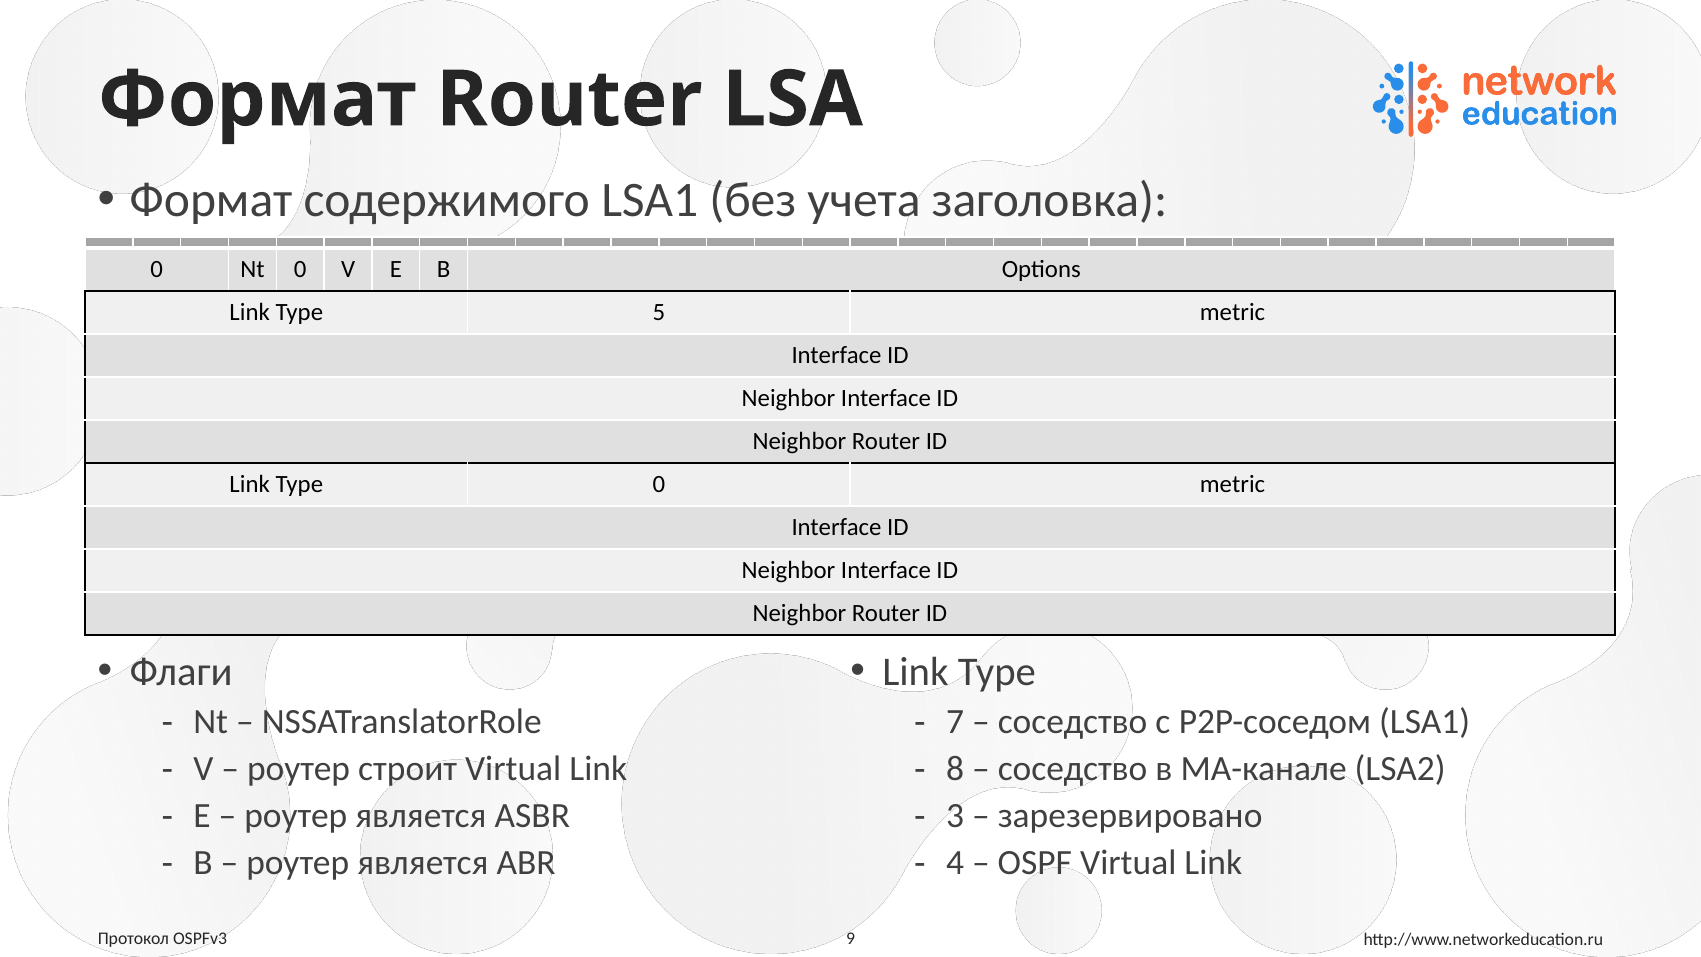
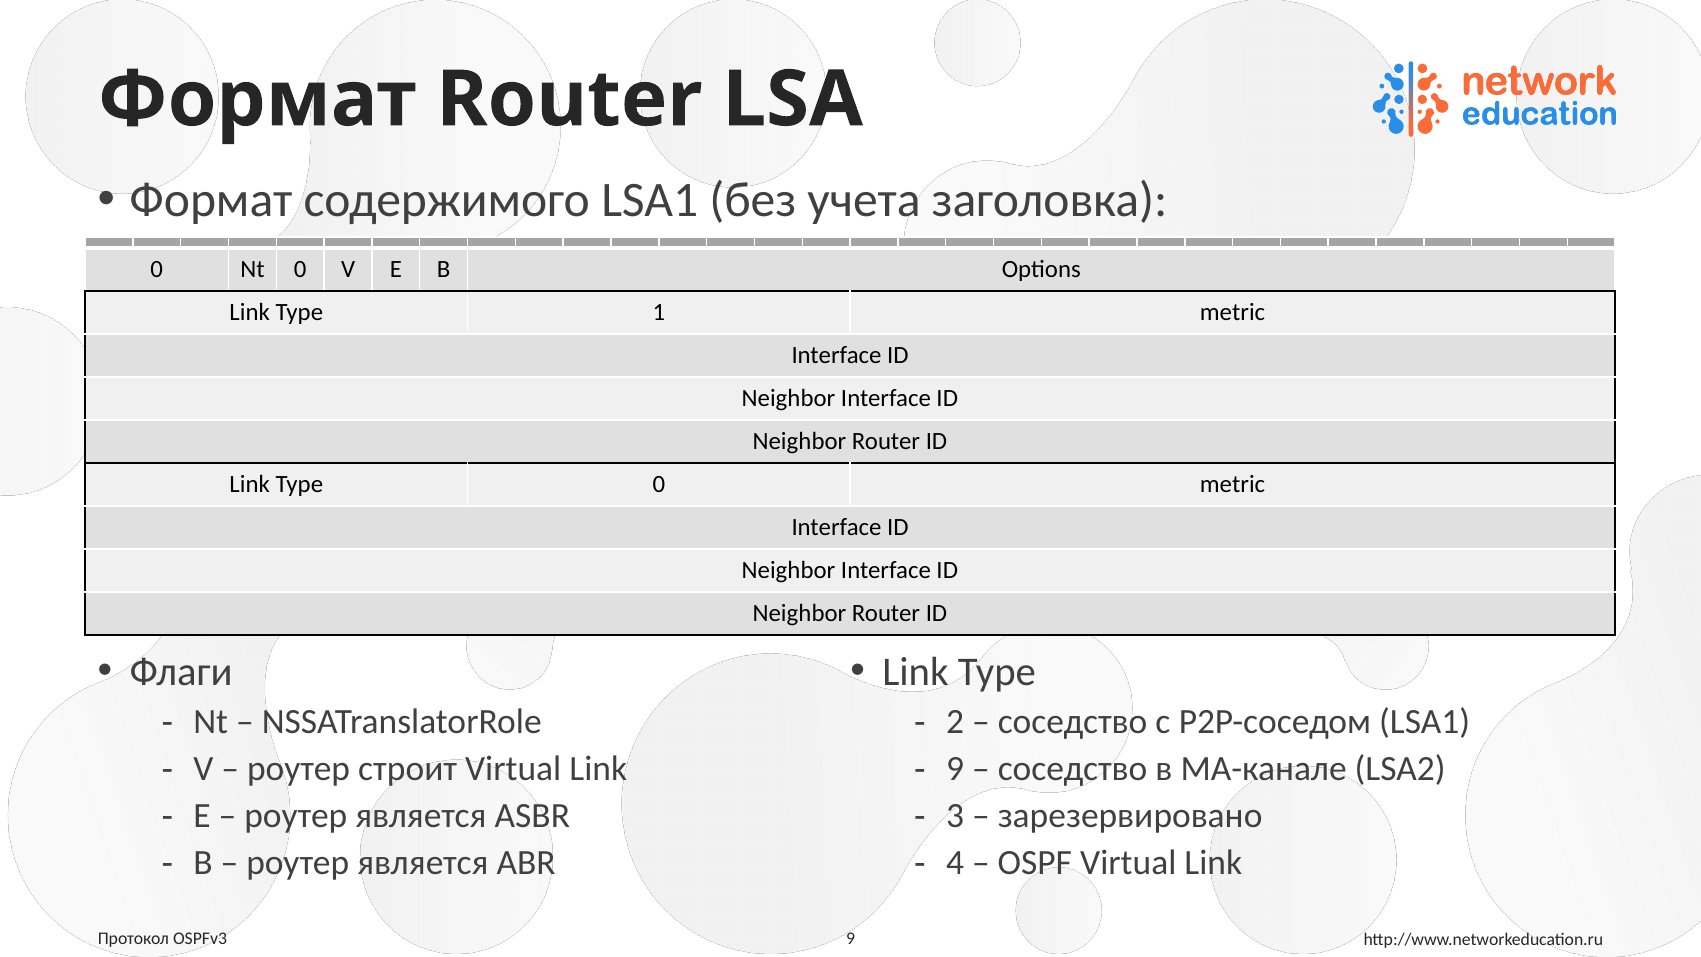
5: 5 -> 1 (659, 313)
7: 7 -> 2 (955, 722)
8: 8 -> 9 (955, 769)
